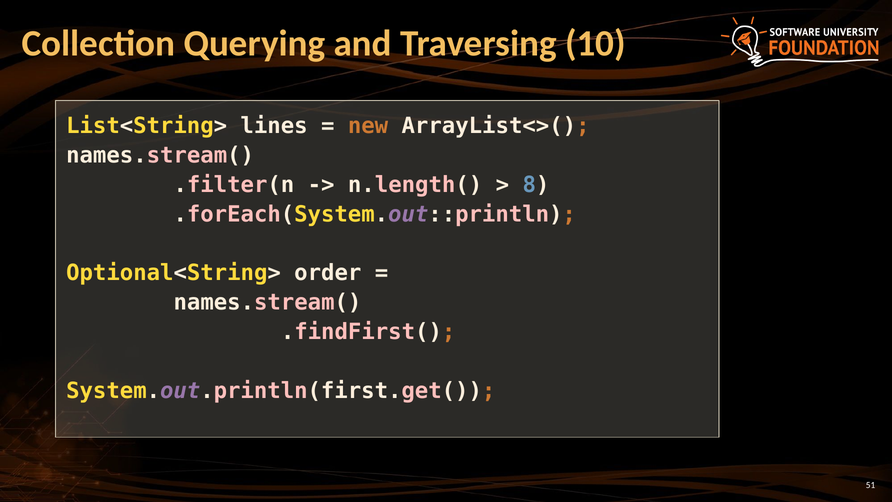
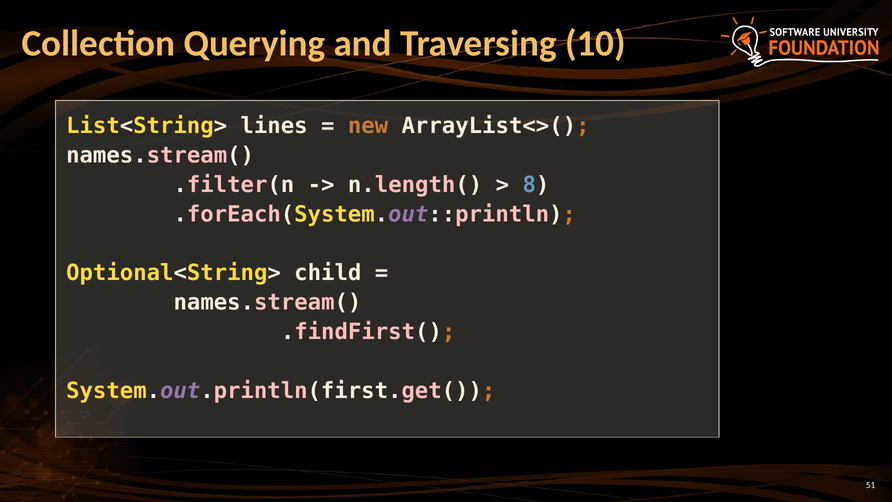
order: order -> child (328, 273)
